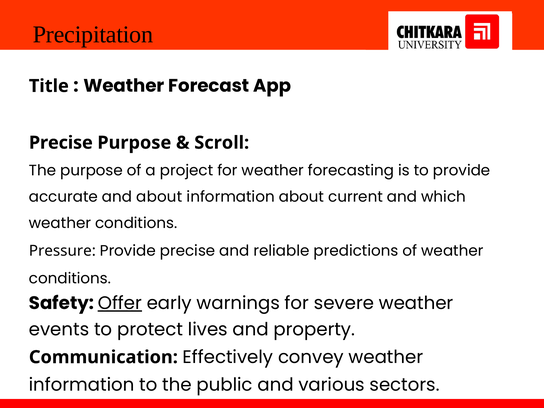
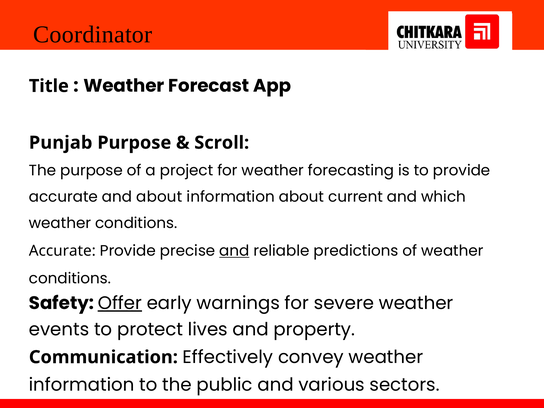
Precipitation: Precipitation -> Coordinator (93, 34)
Precise: Precise -> Punjab (61, 143)
Pressure: Pressure -> Accurate (62, 251)
and underline: none -> present (234, 251)
